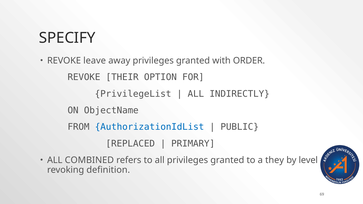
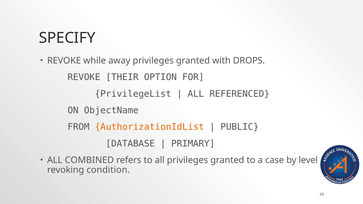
leave: leave -> while (95, 61)
ORDER: ORDER -> DROPS (249, 61)
INDIRECTLY: INDIRECTLY -> REFERENCED (240, 94)
AuthorizationIdList colour: blue -> orange (150, 127)
REPLACED: REPLACED -> DATABASE (130, 144)
they: they -> case (275, 160)
definition: definition -> condition (108, 170)
